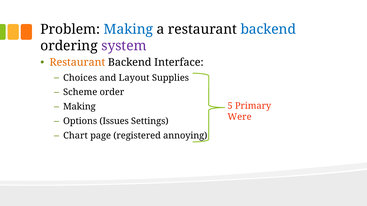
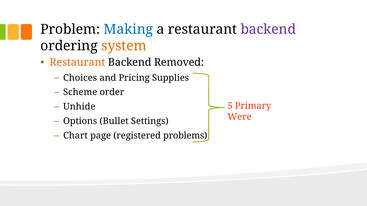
backend colour: blue -> purple (268, 29)
system colour: purple -> orange (124, 46)
Interface: Interface -> Removed (179, 63)
Layout: Layout -> Pricing (134, 78)
Making: Making -> Unhide (79, 107)
Issues: Issues -> Bullet (114, 121)
annoying: annoying -> problems (185, 136)
